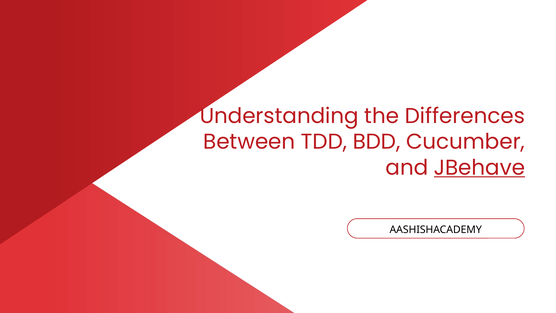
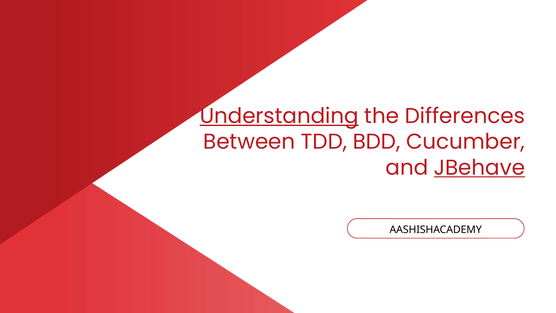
Understanding underline: none -> present (279, 116)
